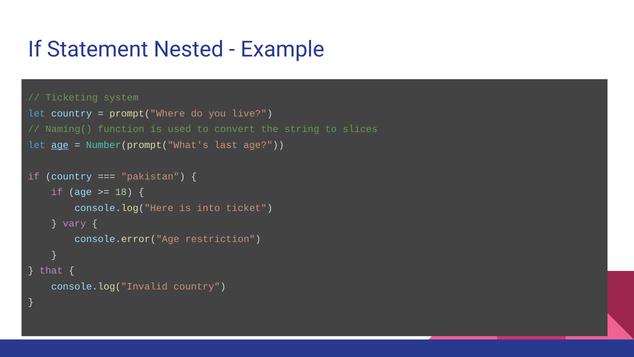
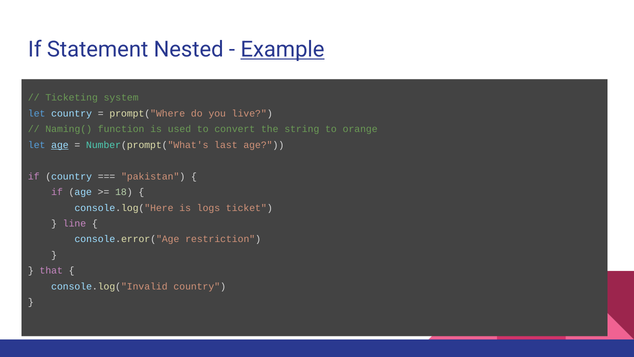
Example underline: none -> present (282, 50)
slices: slices -> orange (360, 129)
into: into -> logs (208, 208)
vary: vary -> line (74, 223)
